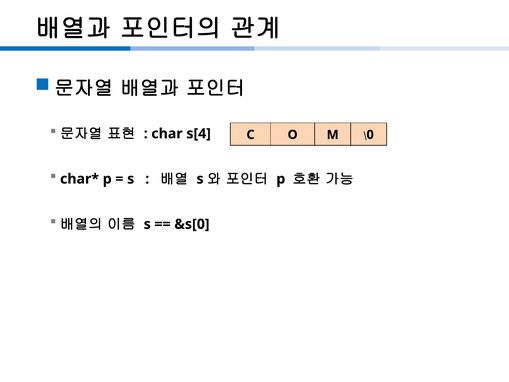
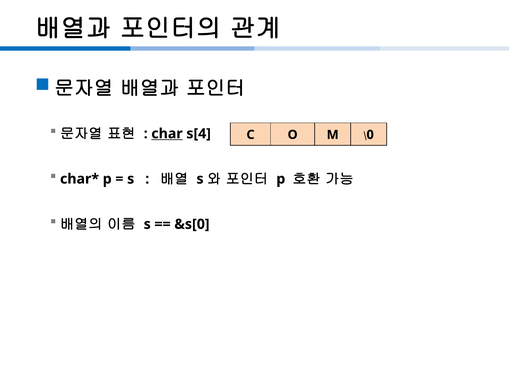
char underline: none -> present (167, 134)
